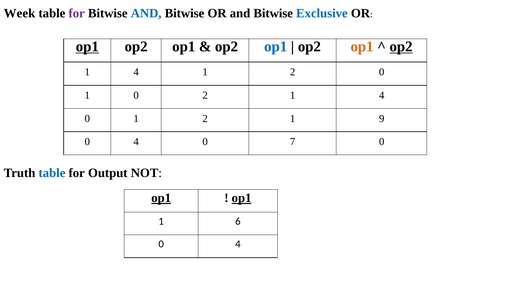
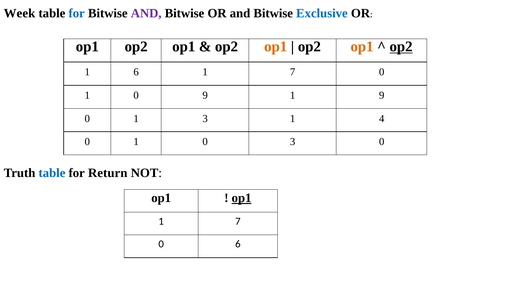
for colour: purple -> blue (77, 13)
AND colour: blue -> purple (146, 13)
op1 underline: present -> none (87, 46)
op1 colour: blue -> orange (276, 46)
4: 4 -> 6 (136, 72)
2: 2 -> 7 (293, 72)
0 2: 2 -> 9 (205, 95)
4: 4 -> 9 (382, 95)
0 1 2: 2 -> 3 (205, 118)
9: 9 -> 4 (382, 118)
4: 4 -> 1 (136, 141)
0 7: 7 -> 3 (293, 141)
Output: Output -> Return (108, 173)
op1 underline: present -> none (161, 198)
6: 6 -> 7 (238, 221)
4: 4 -> 6 (238, 244)
